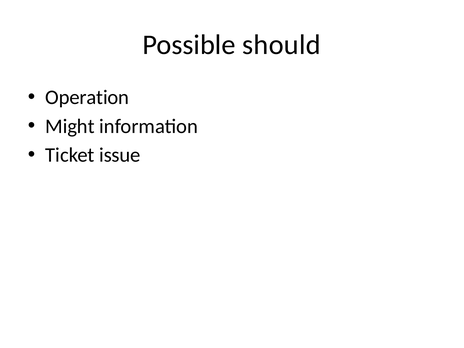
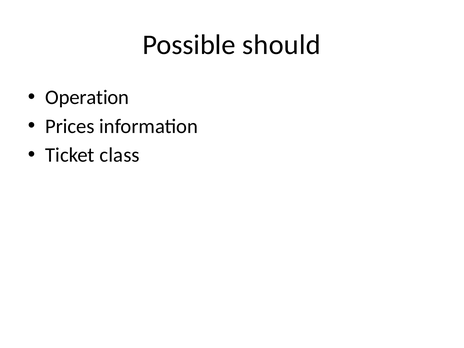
Might: Might -> Prices (70, 126)
issue: issue -> class (120, 155)
